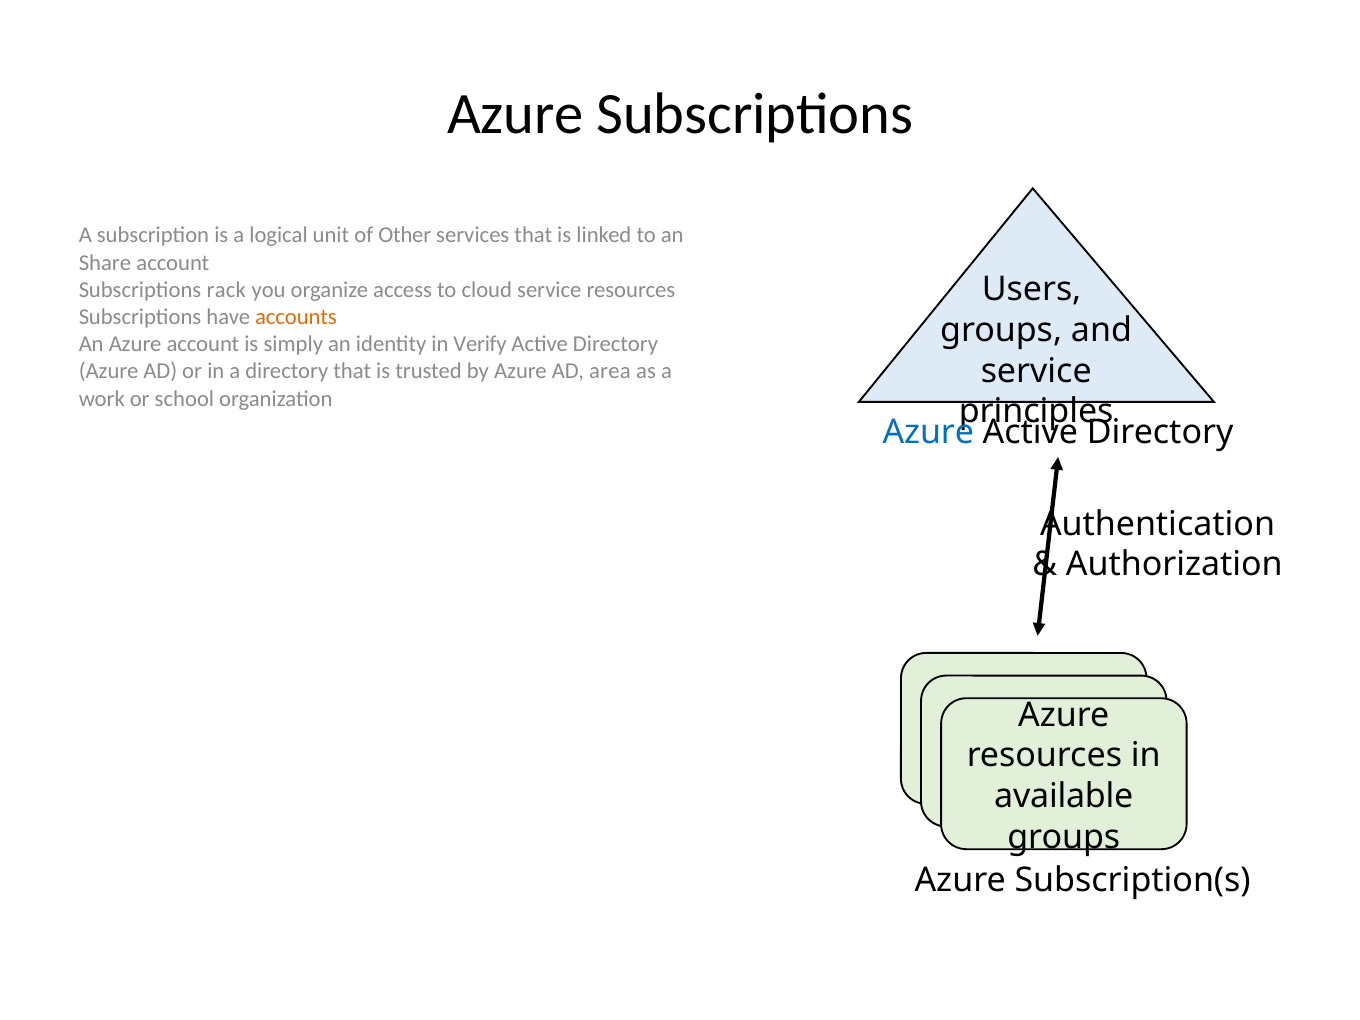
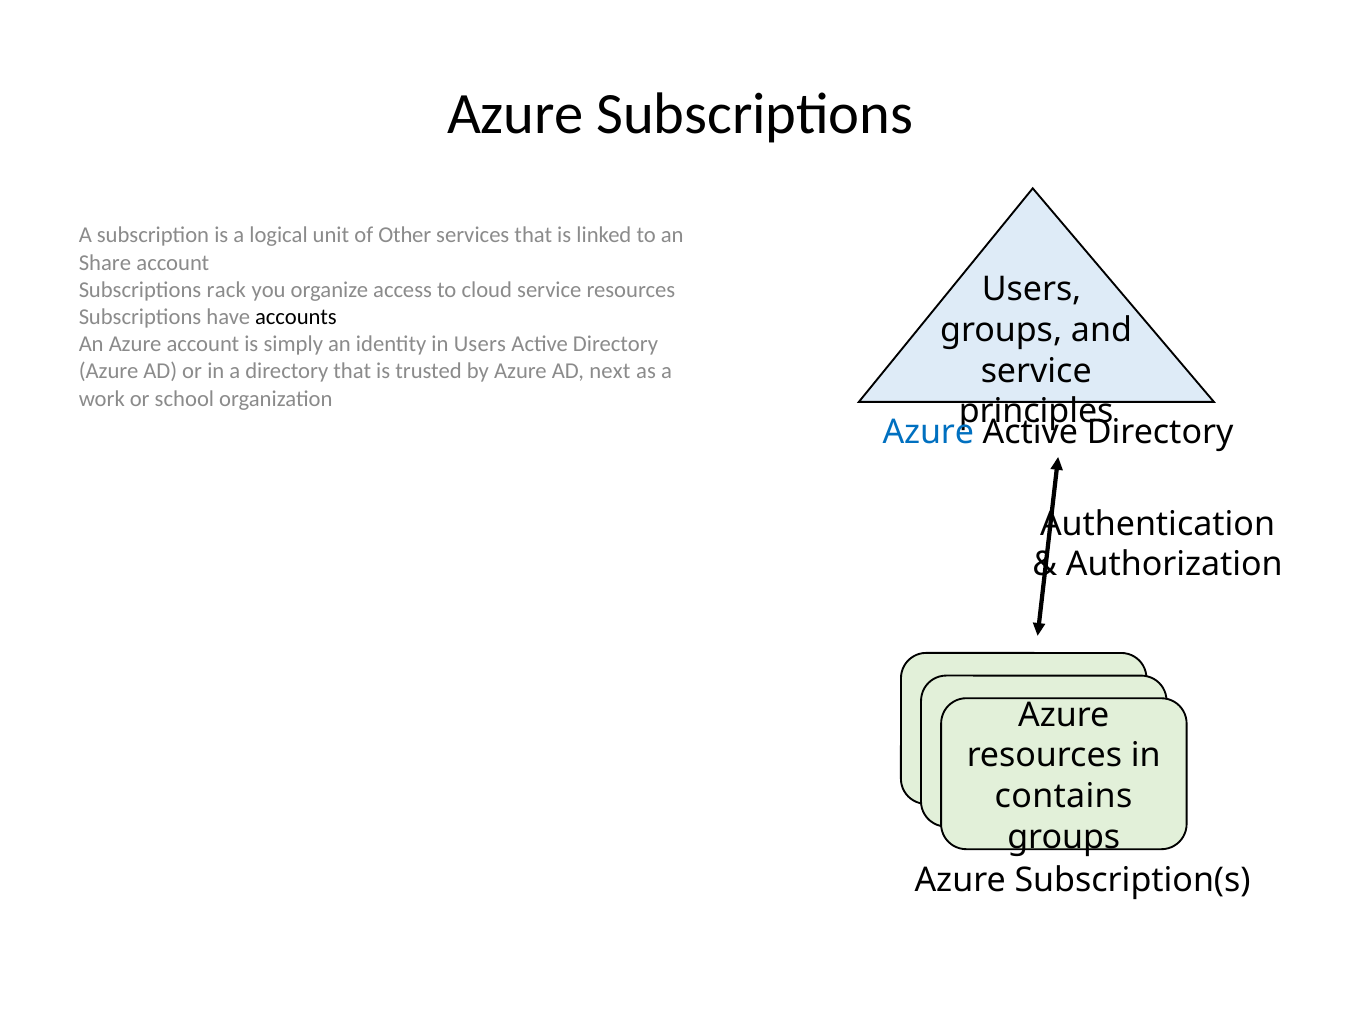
accounts colour: orange -> black (296, 317)
in Verify: Verify -> Users (480, 344)
area: area -> next (610, 371)
available: available -> contains (1064, 796)
